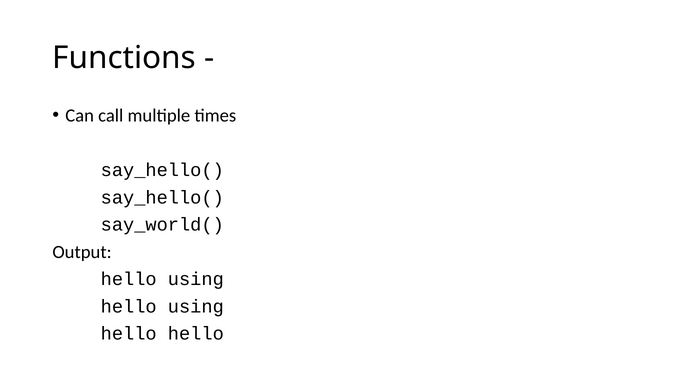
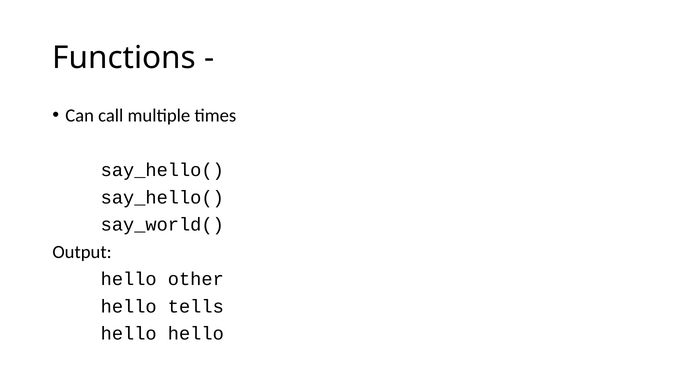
using: using -> other (196, 279)
using: using -> tells (196, 307)
